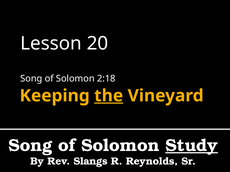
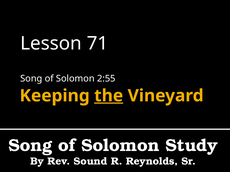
20: 20 -> 71 (97, 43)
2:18: 2:18 -> 2:55 (106, 79)
Study underline: present -> none (192, 146)
Slangs: Slangs -> Sound (90, 162)
